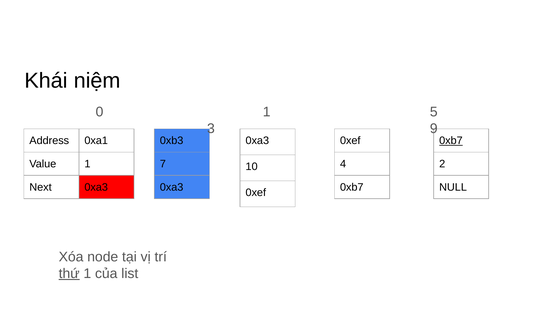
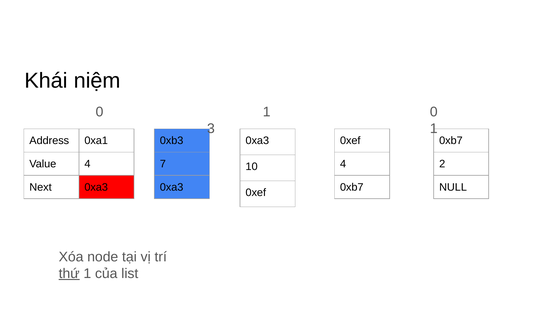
1 5: 5 -> 0 (434, 112)
3 9: 9 -> 1 (434, 129)
0xb7 underline: present -> none (451, 141)
Value 1: 1 -> 4 (87, 164)
